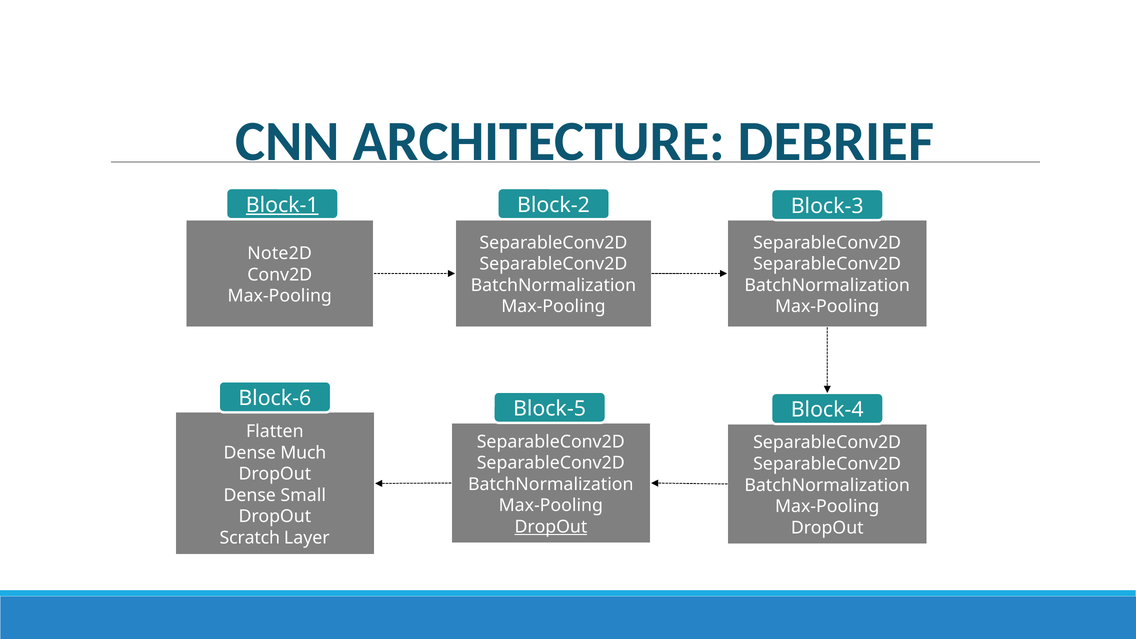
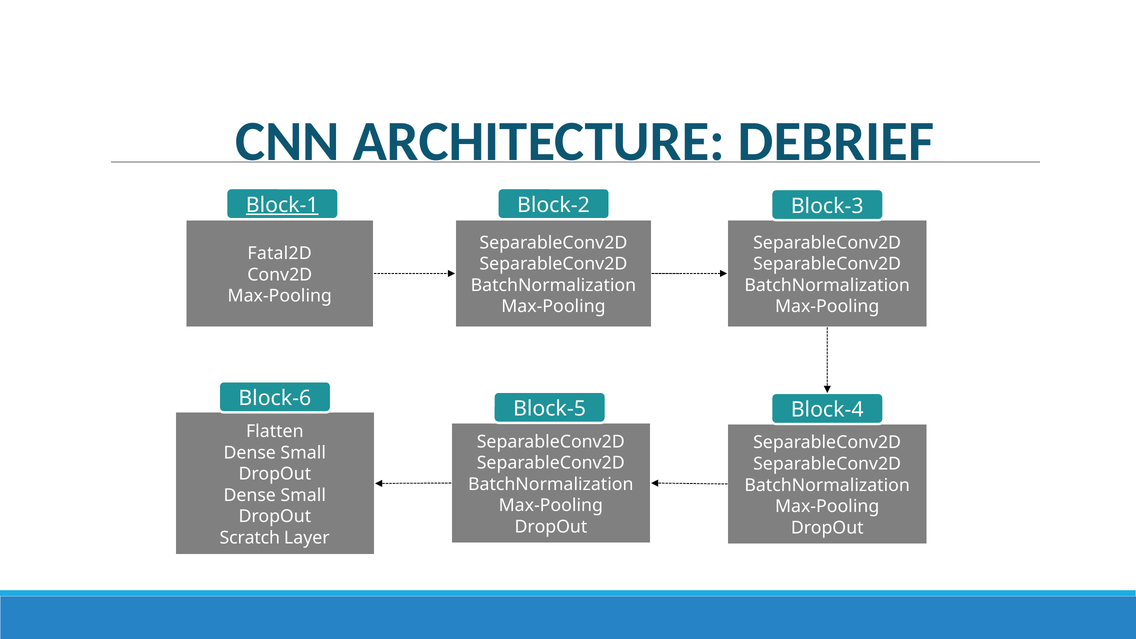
Note2D: Note2D -> Fatal2D (280, 253)
Much: Much -> Small (303, 453)
DropOut underline: present -> none (551, 527)
